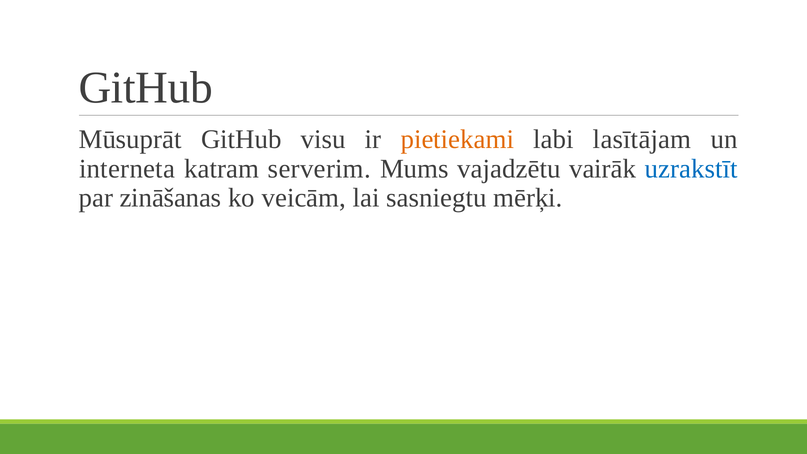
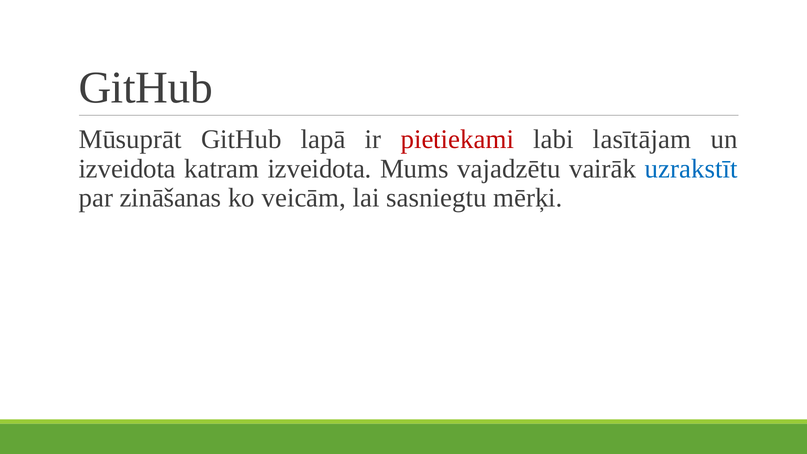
visu: visu -> lapā (323, 140)
pietiekami colour: orange -> red (457, 140)
interneta: interneta -> izveidota (127, 169)
katram serverim: serverim -> izveidota (320, 169)
